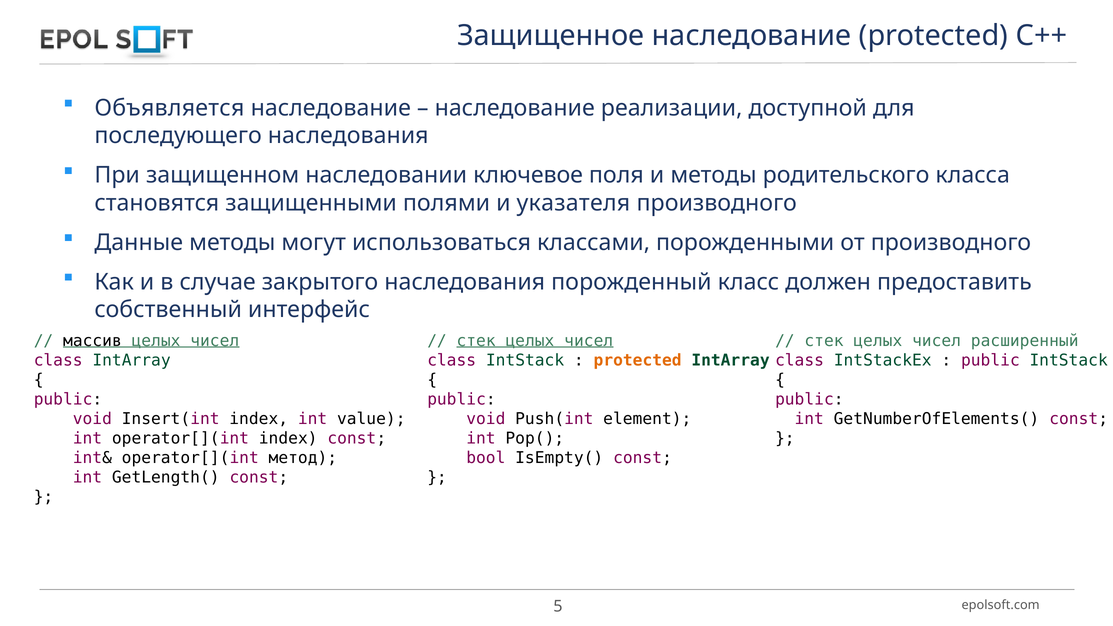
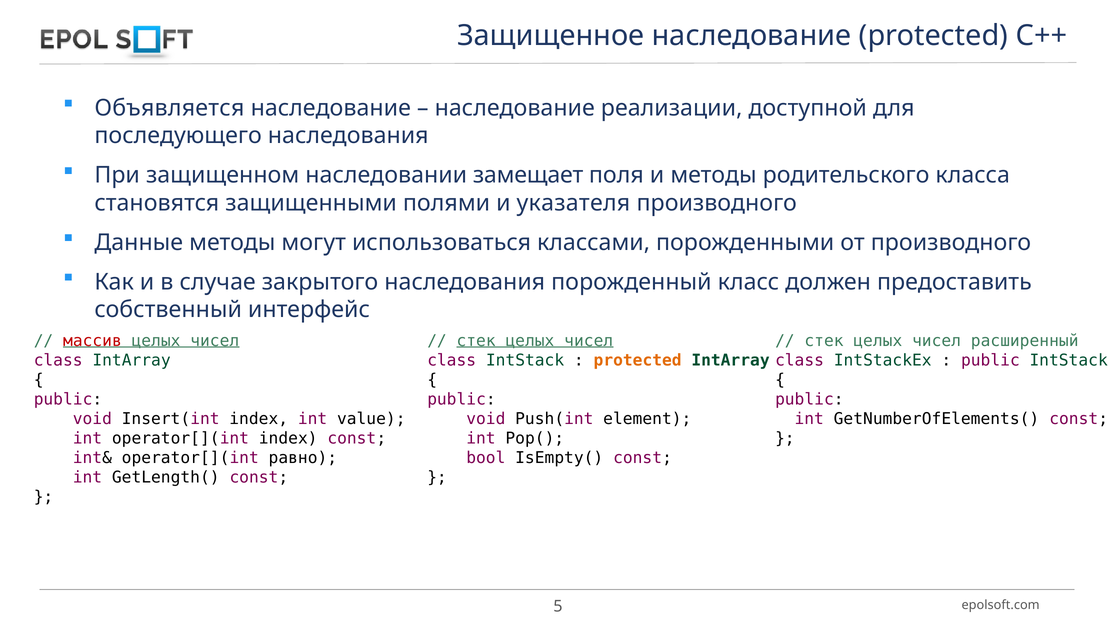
ключевое: ключевое -> замещает (528, 175)
массив colour: black -> red (92, 341)
метод: метод -> равно (303, 458)
